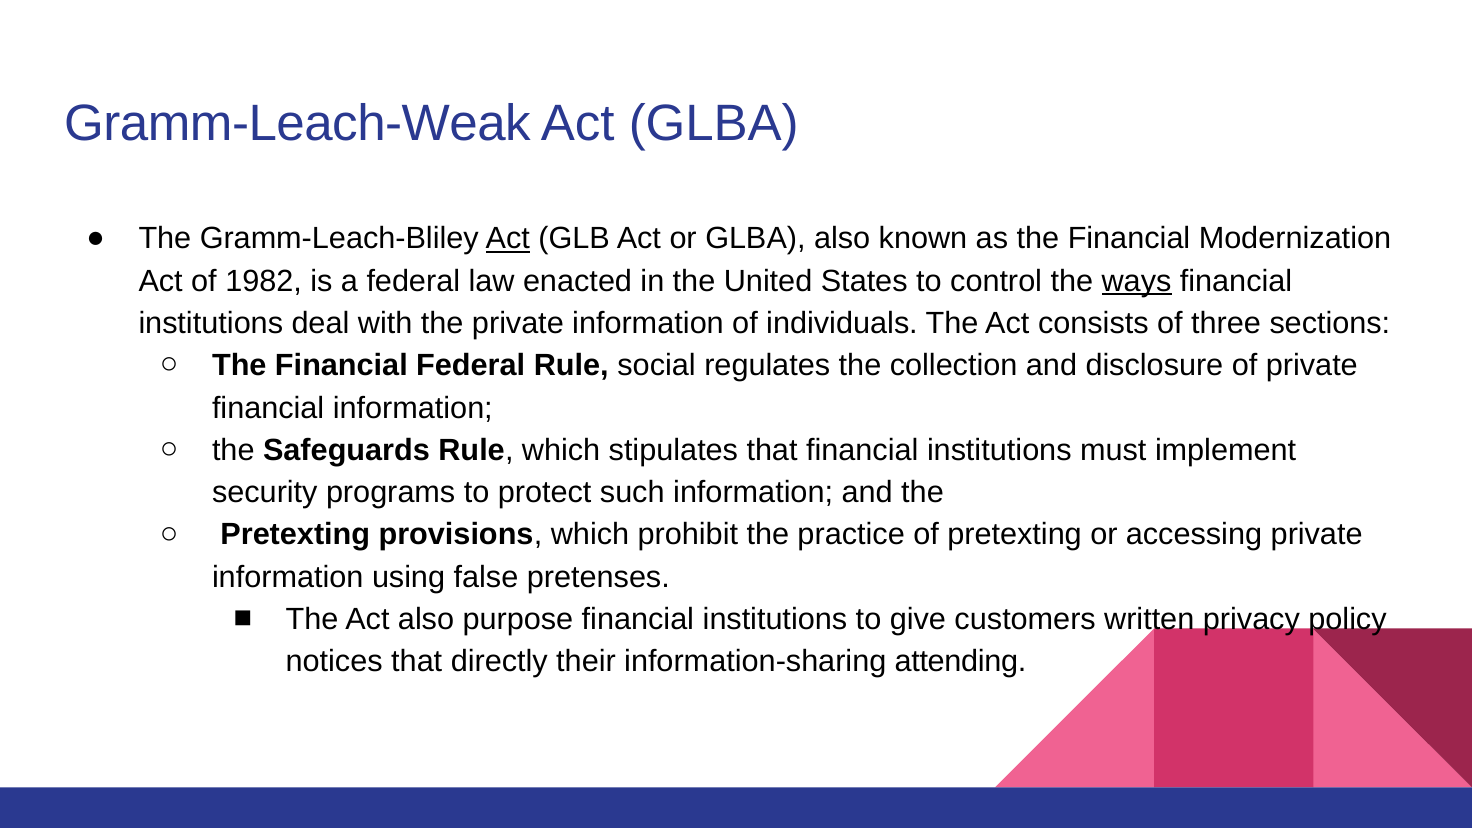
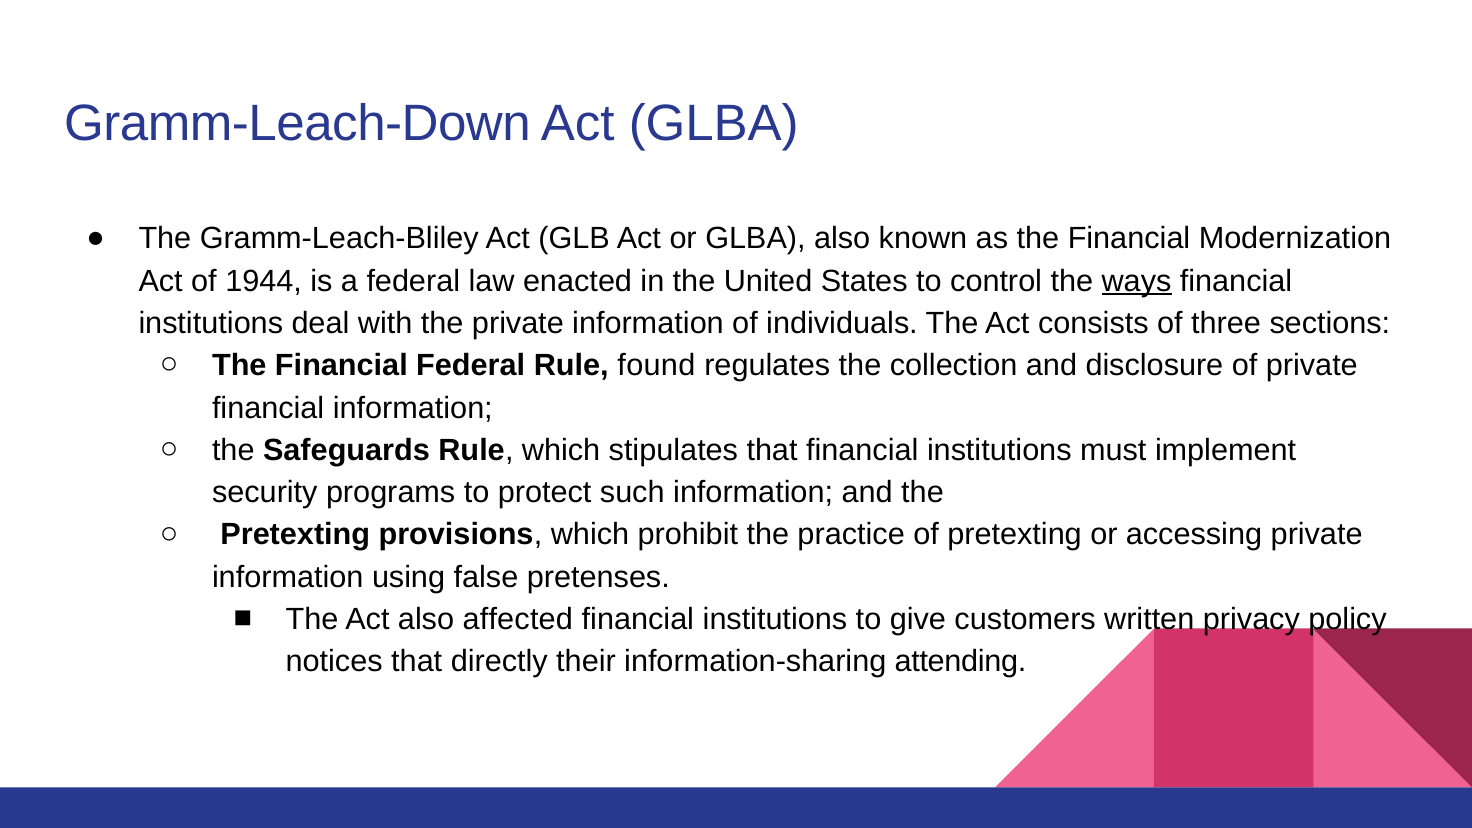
Gramm-Leach-Weak: Gramm-Leach-Weak -> Gramm-Leach-Down (298, 124)
Act underline: present -> none (508, 239)
1982: 1982 -> 1944 (264, 281)
social: social -> found (656, 366)
purpose: purpose -> affected (518, 619)
